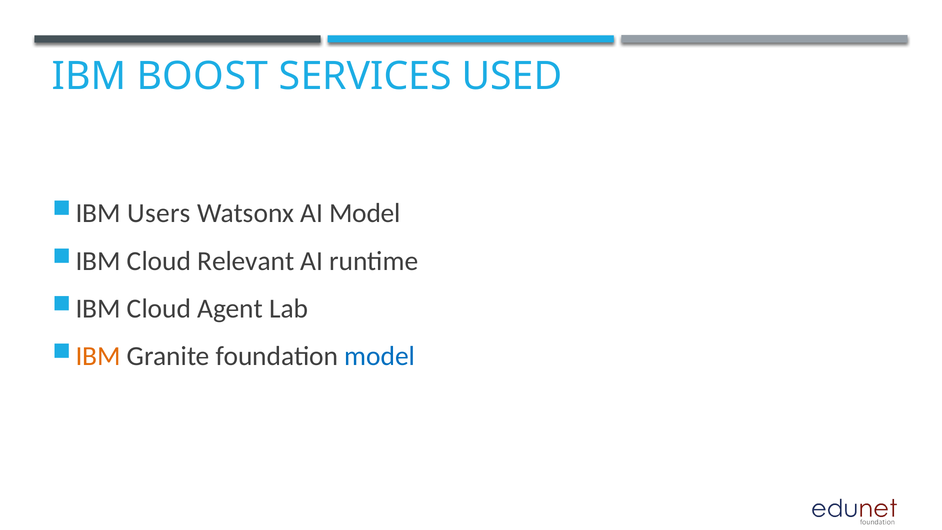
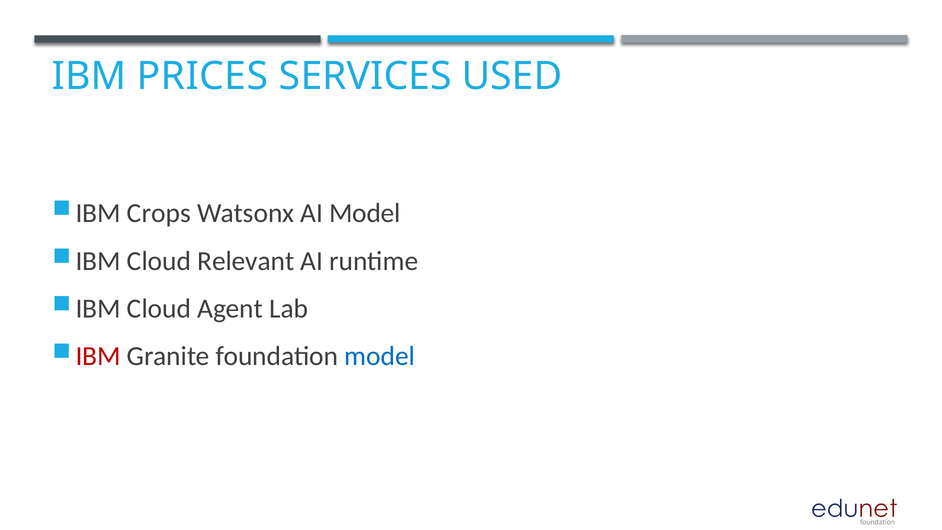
BOOST: BOOST -> PRICES (202, 76)
Users: Users -> Crops (159, 213)
IBM colour: orange -> red (98, 356)
